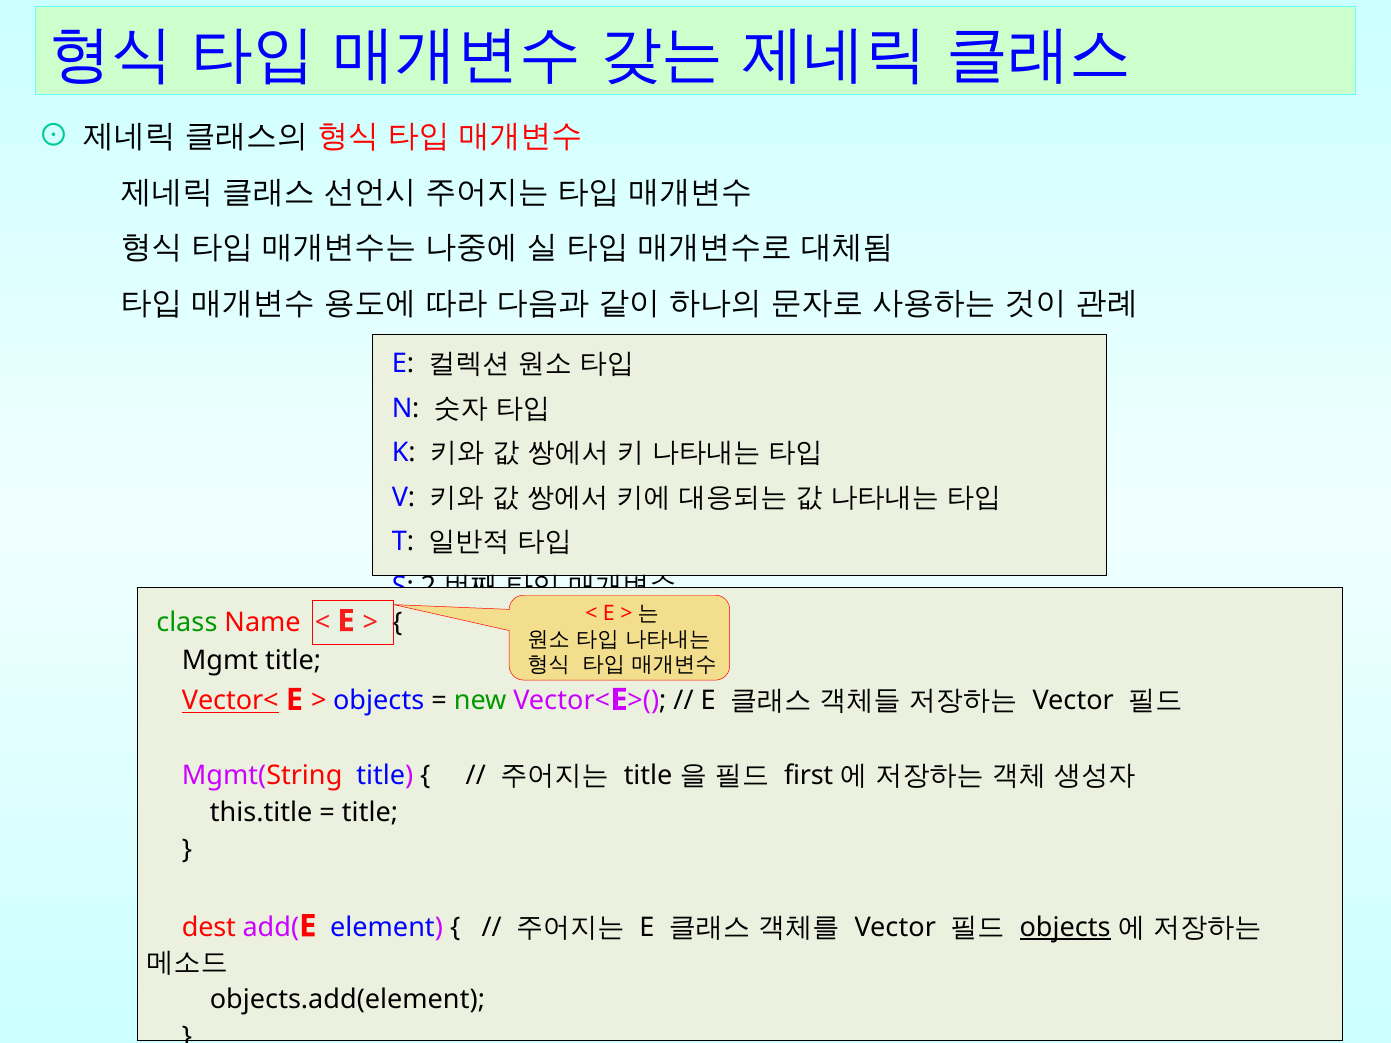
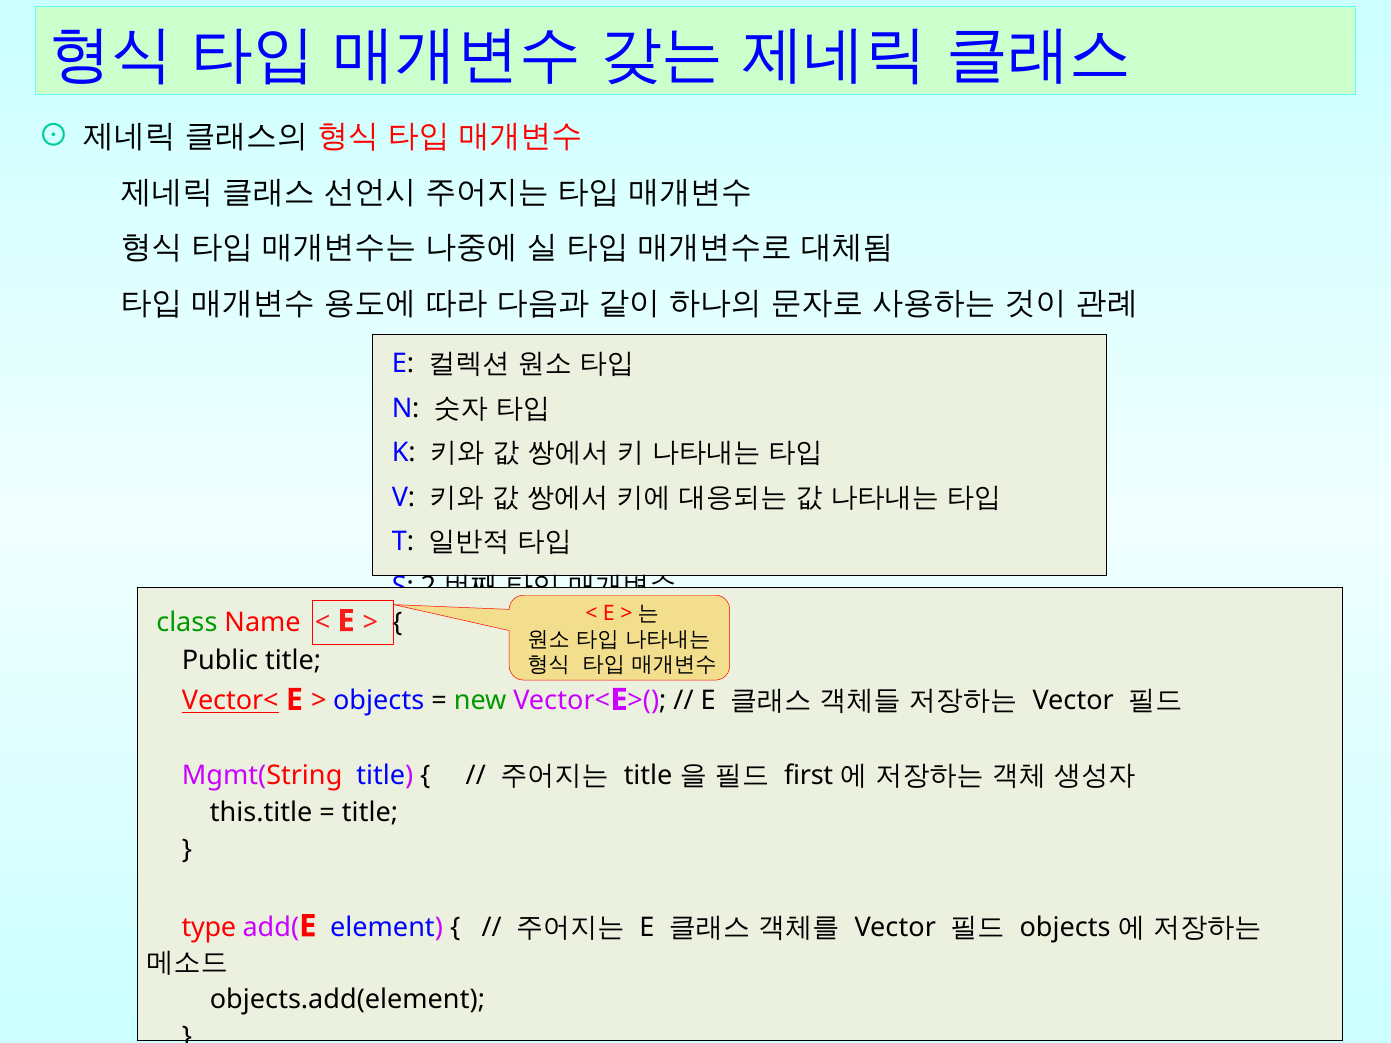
Mgmt: Mgmt -> Public (220, 660)
dest: dest -> type (209, 928)
objects underline: present -> none (1065, 928)
